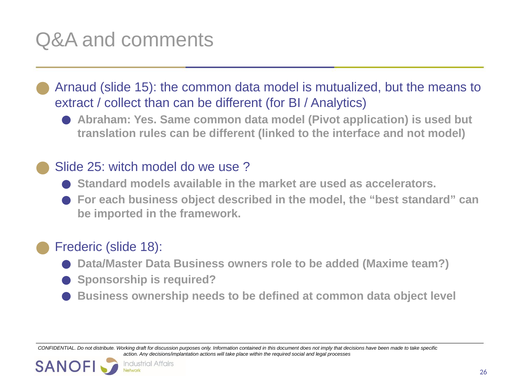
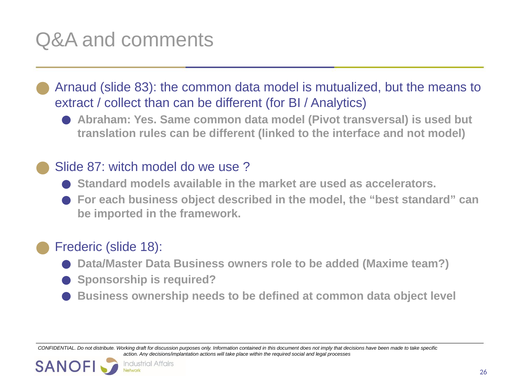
15: 15 -> 83 (146, 87)
application: application -> transversal (376, 120)
25: 25 -> 87 (96, 167)
